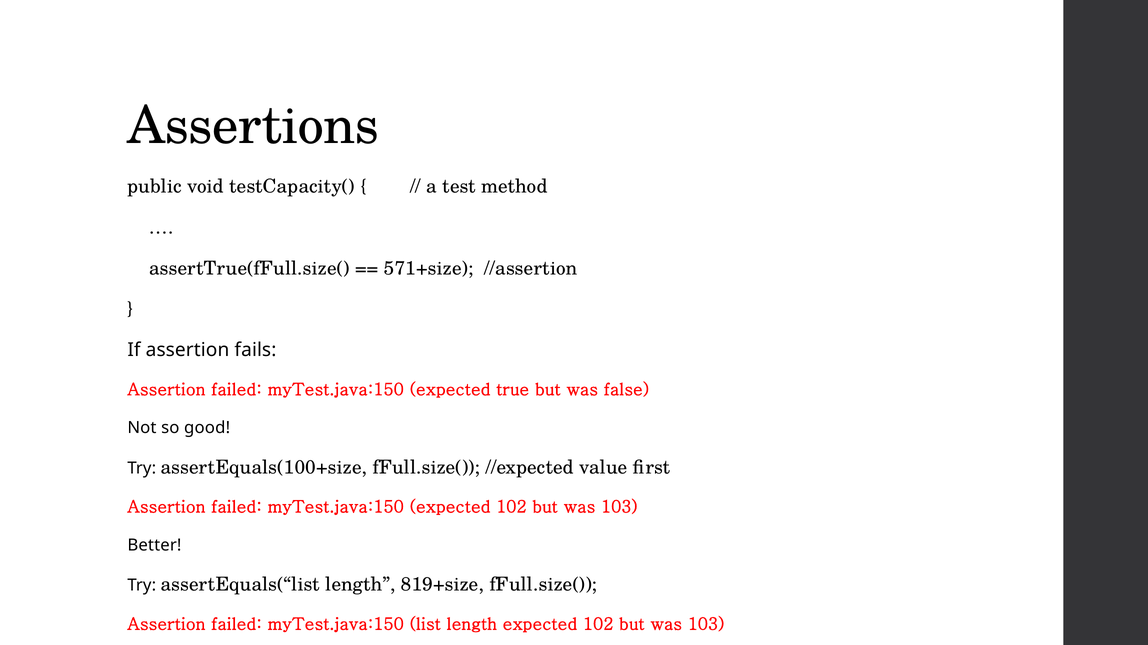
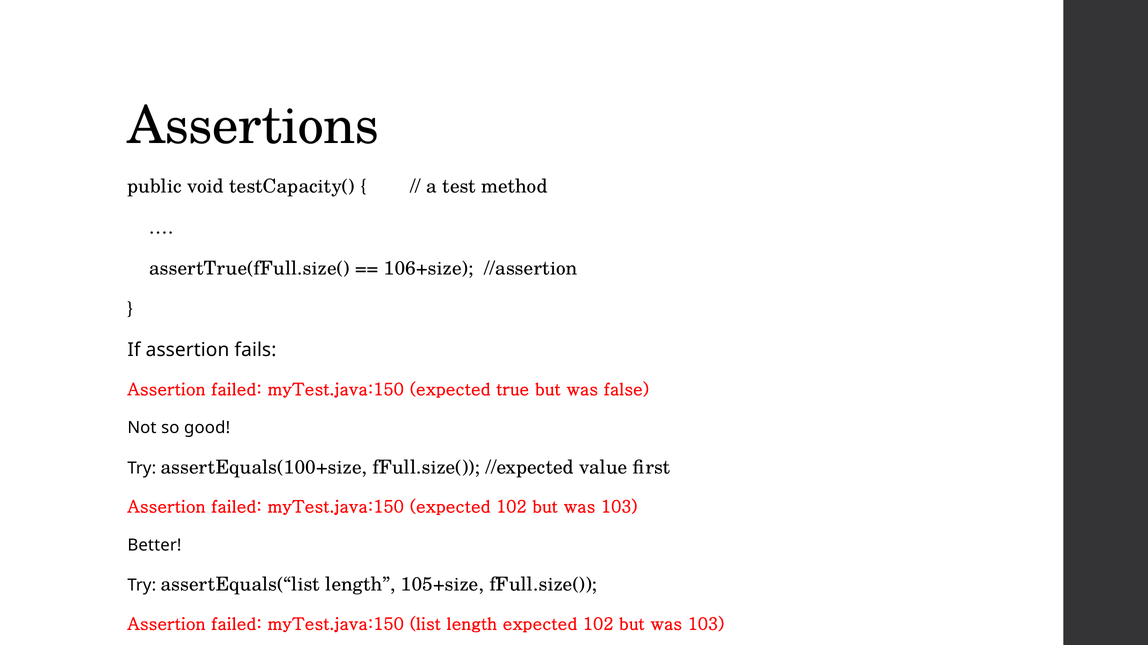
571+size: 571+size -> 106+size (429, 269)
819+size: 819+size -> 105+size (442, 585)
